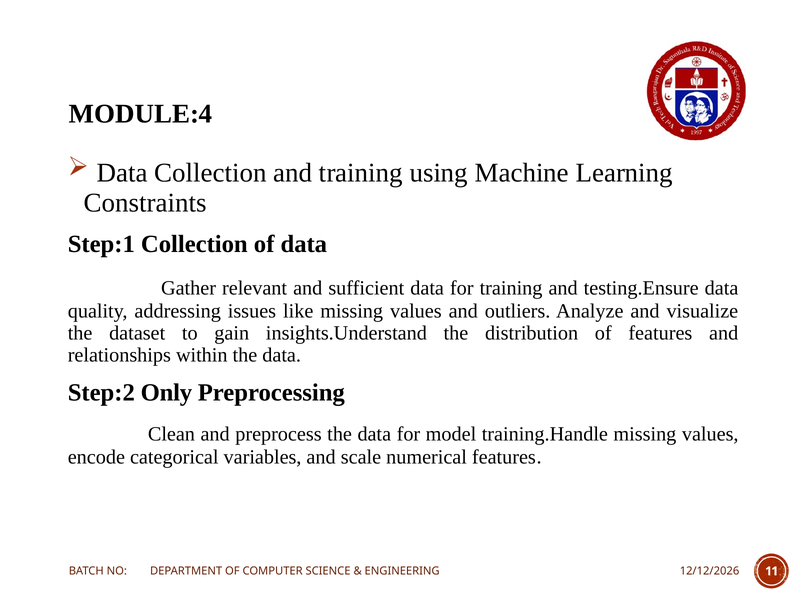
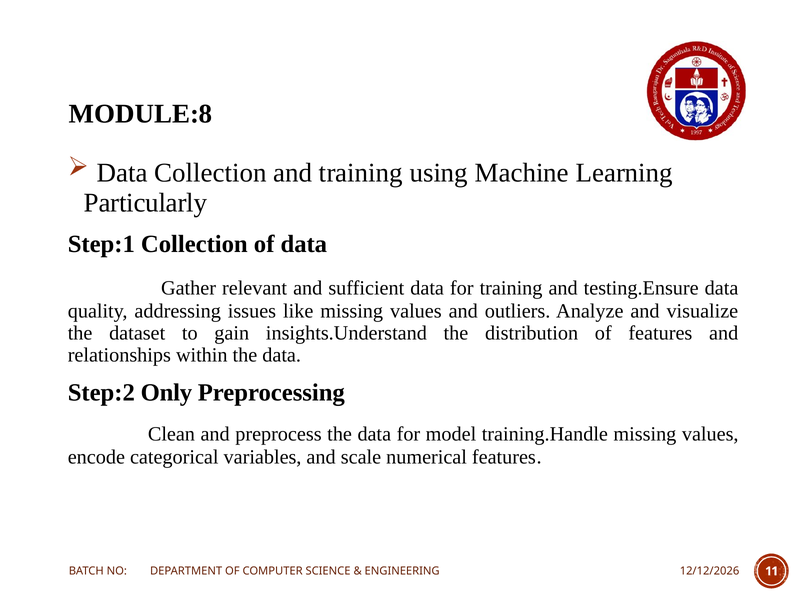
MODULE:4: MODULE:4 -> MODULE:8 (141, 114)
Constraints: Constraints -> Particularly (146, 203)
